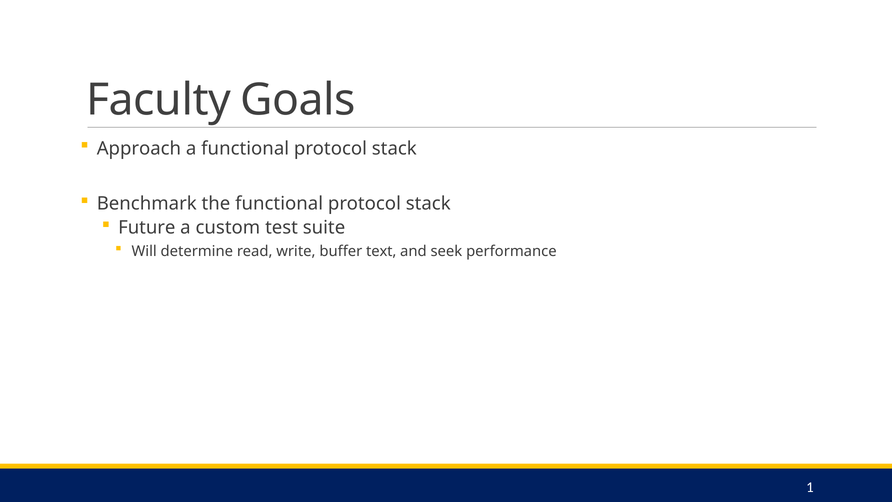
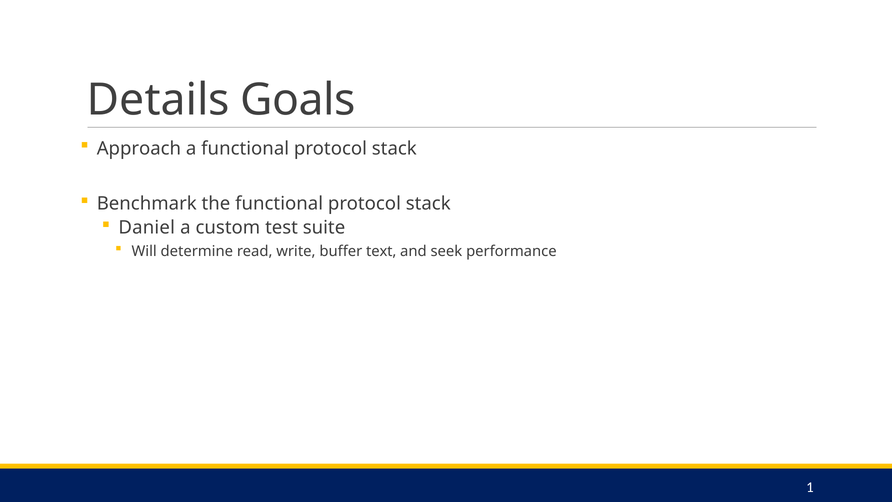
Faculty: Faculty -> Details (158, 100)
Future: Future -> Daniel (147, 228)
